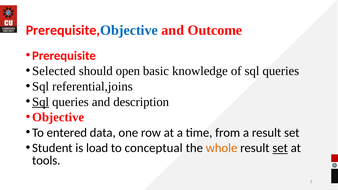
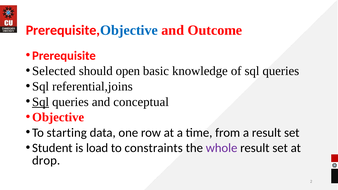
description: description -> conceptual (141, 102)
entered: entered -> starting (67, 133)
conceptual: conceptual -> constraints (154, 148)
whole colour: orange -> purple (222, 148)
set underline: present -> none (280, 148)
tools: tools -> drop (46, 160)
